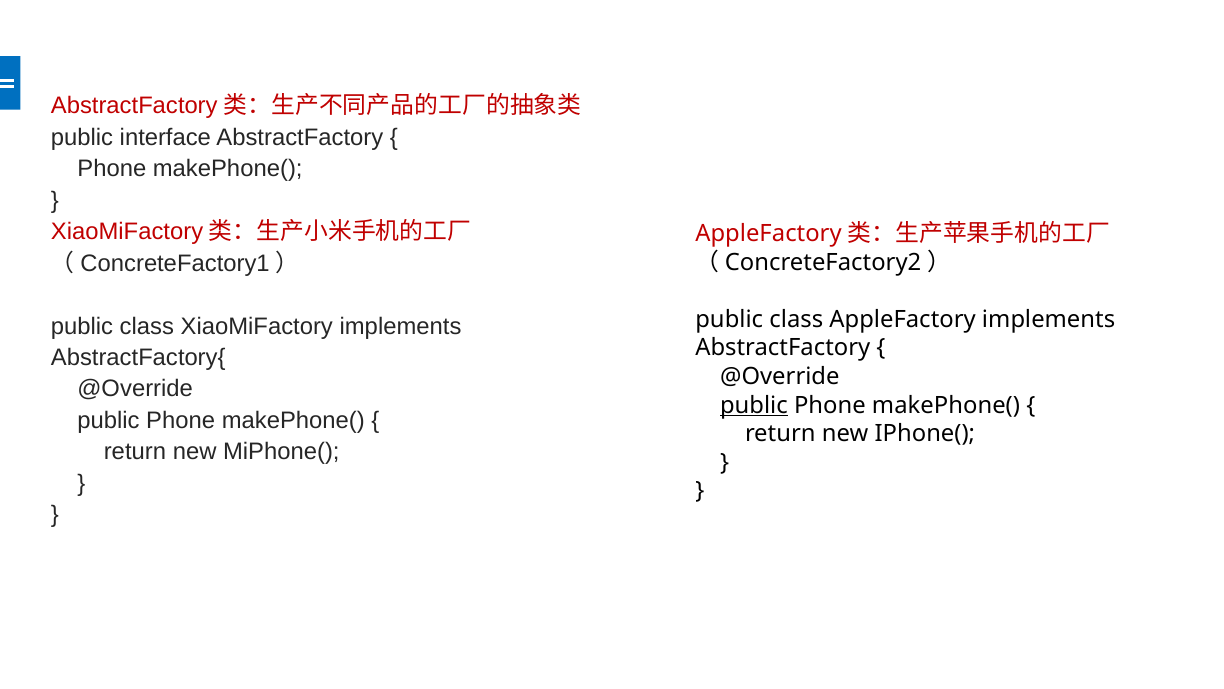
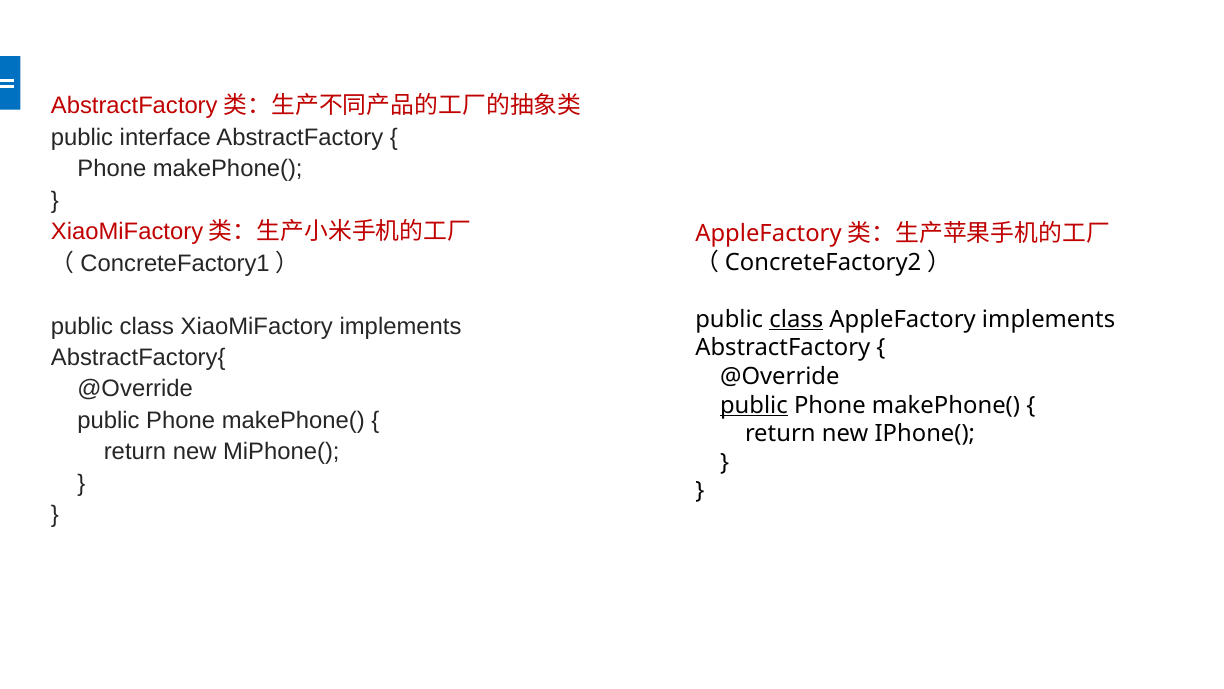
class underline: none -> present (796, 319)
